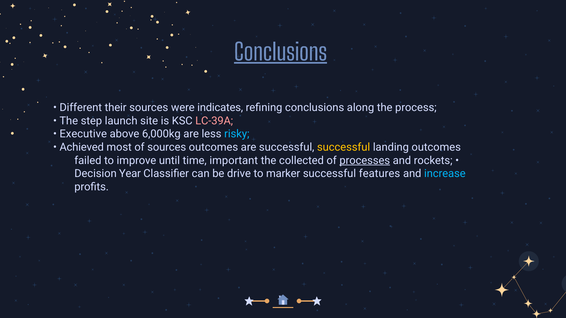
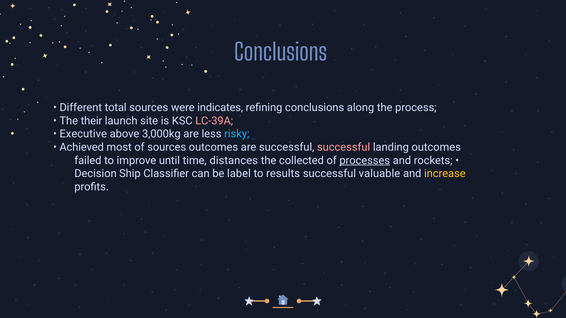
Conclusions underline: present -> none (281, 53)
their: their -> total (116, 108)
step: step -> their (91, 121)
6,000kg: 6,000kg -> 3,000kg (161, 134)
successful colour: yellow -> pink (344, 147)
important: important -> distances (234, 161)
Year: Year -> Ship (130, 174)
drive: drive -> label (239, 174)
marker: marker -> results (283, 174)
features: features -> valuable (379, 174)
increase colour: light blue -> yellow (445, 174)
